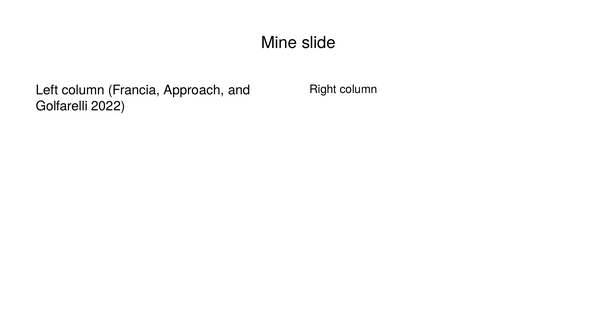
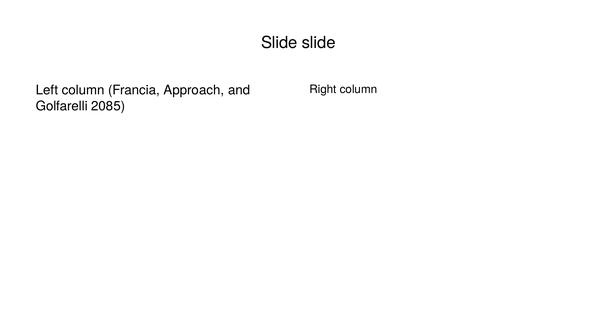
Mine: Mine -> Slide (279, 43)
2022: 2022 -> 2085 (108, 106)
